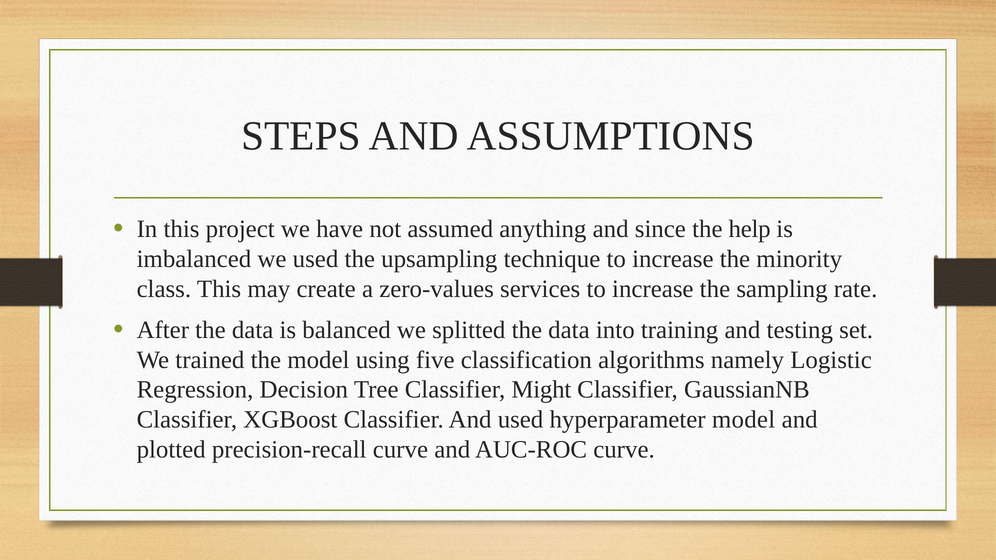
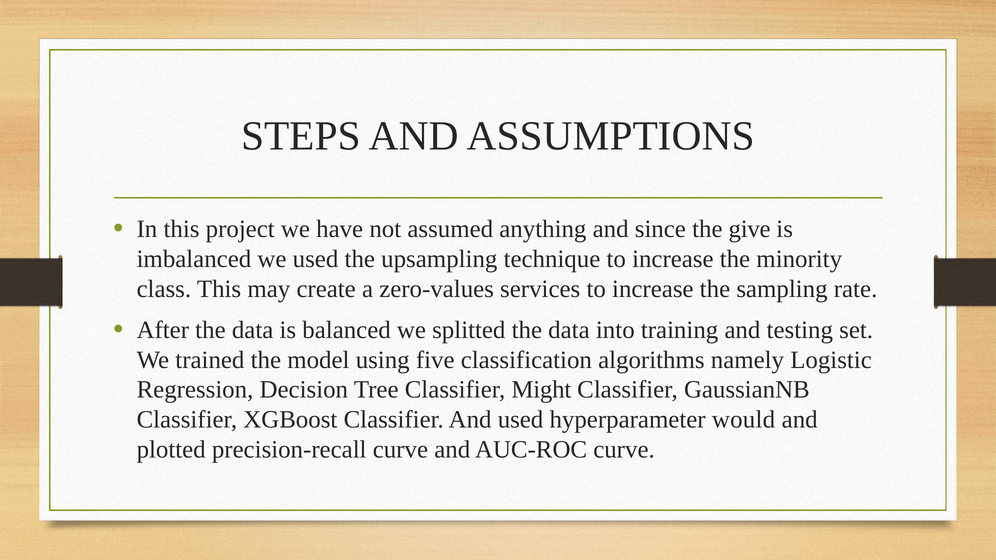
help: help -> give (750, 229)
hyperparameter model: model -> would (744, 420)
